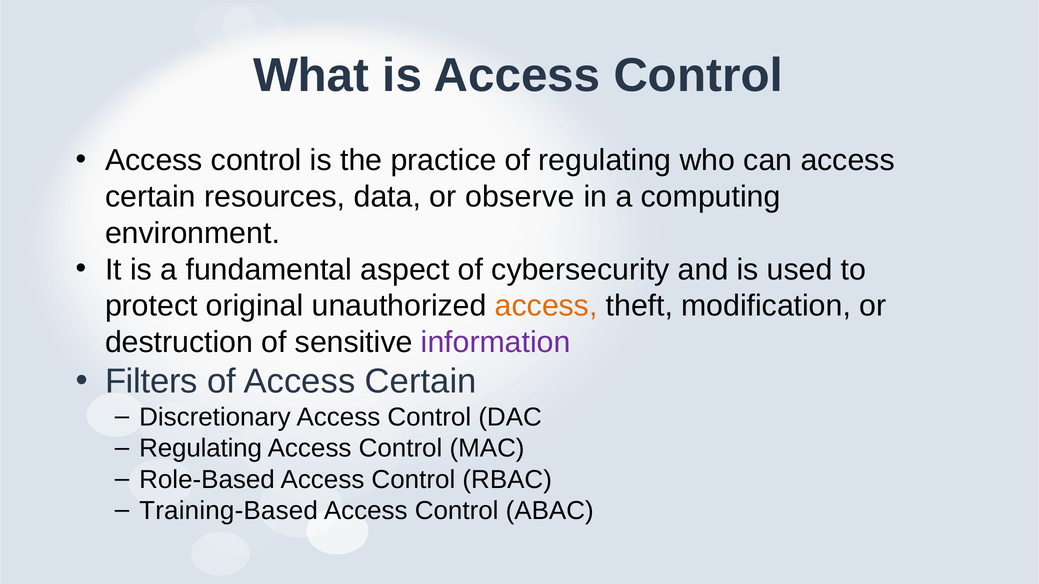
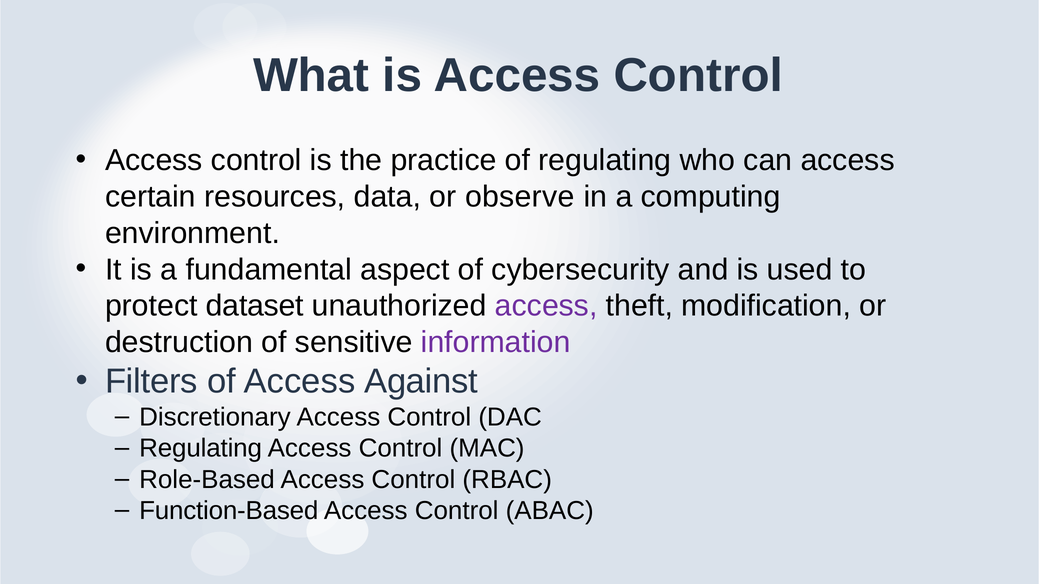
original: original -> dataset (255, 306)
access colour: orange -> purple (546, 306)
of Access Certain: Certain -> Against (421, 382)
Training-Based: Training-Based -> Function-Based (229, 511)
